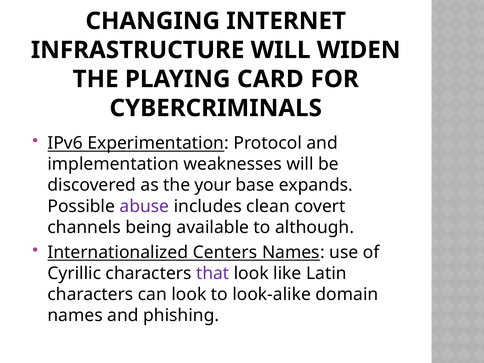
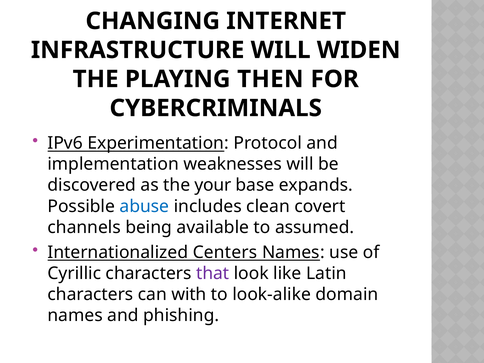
CARD: CARD -> THEN (270, 79)
abuse colour: purple -> blue (144, 206)
although: although -> assumed (315, 227)
can look: look -> with (189, 294)
